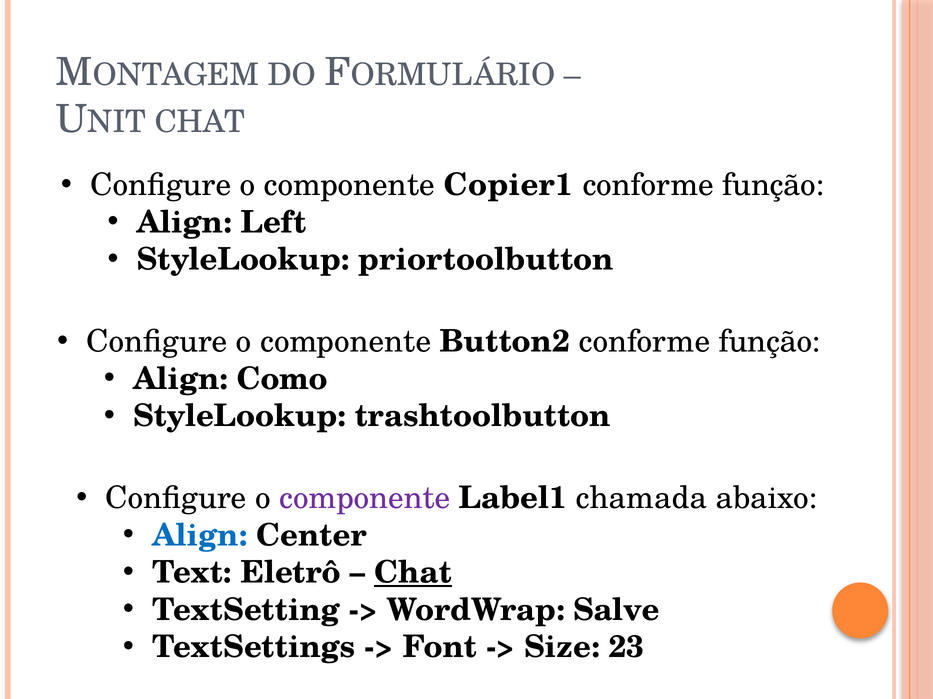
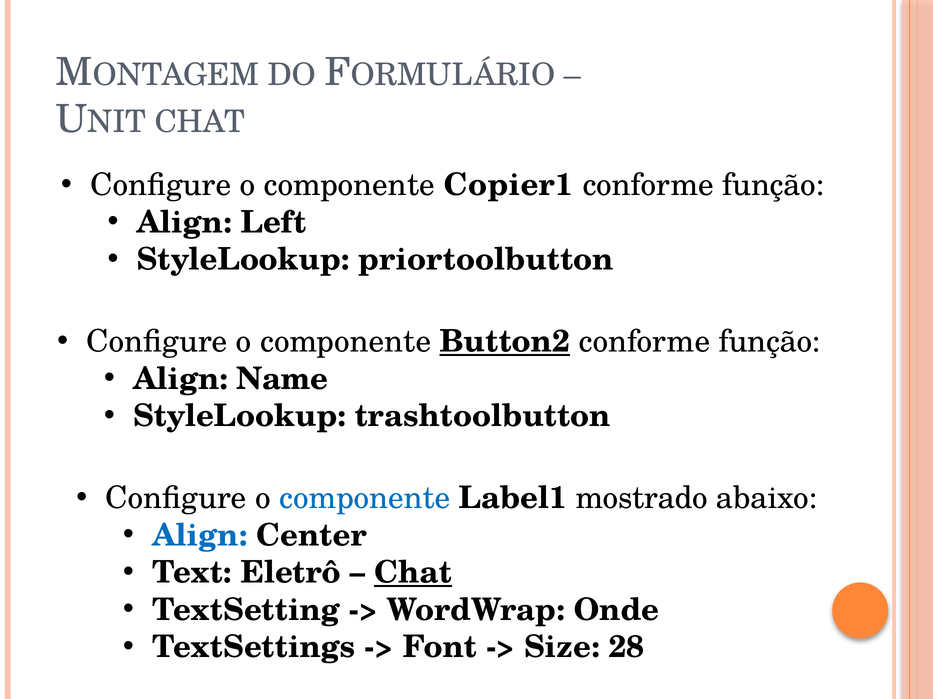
Button2 underline: none -> present (505, 342)
Como: Como -> Name (282, 379)
componente colour: purple -> blue (365, 499)
chamada: chamada -> mostrado (642, 499)
Salve: Salve -> Onde (616, 611)
23: 23 -> 28 (626, 648)
